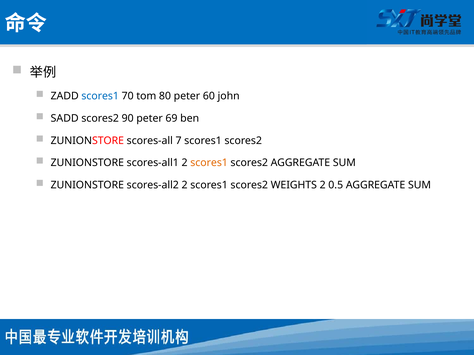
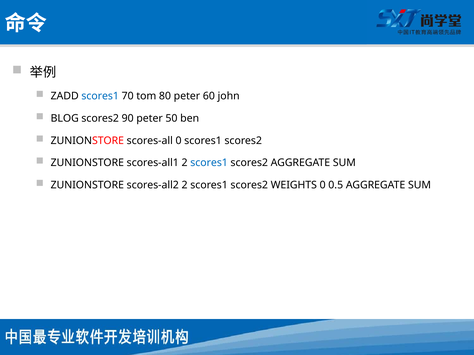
SADD: SADD -> BLOG (65, 118)
69: 69 -> 50 (171, 118)
scores-all 7: 7 -> 0 (179, 141)
scores1 colour: orange -> blue (209, 163)
WEIGHTS 2: 2 -> 0 (323, 185)
